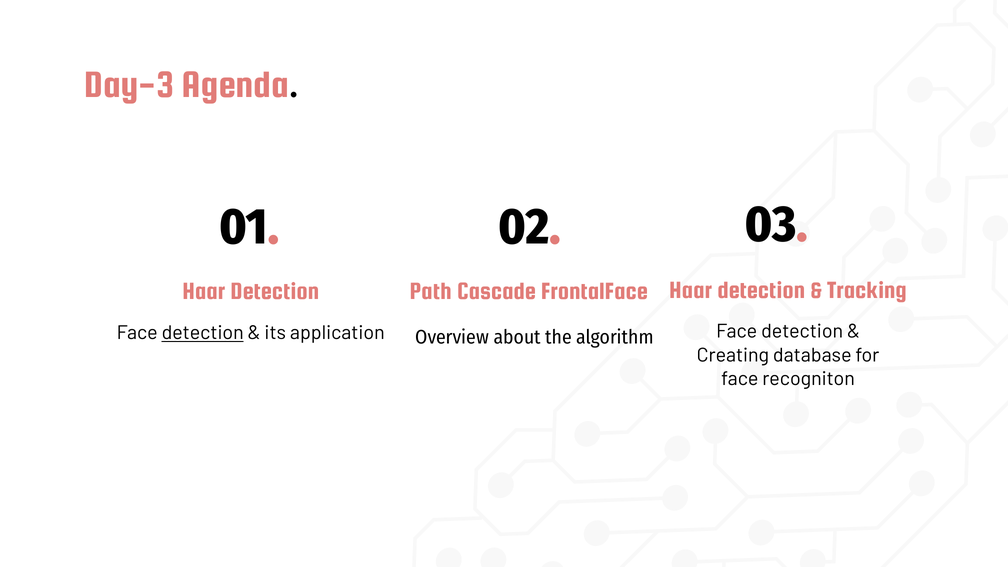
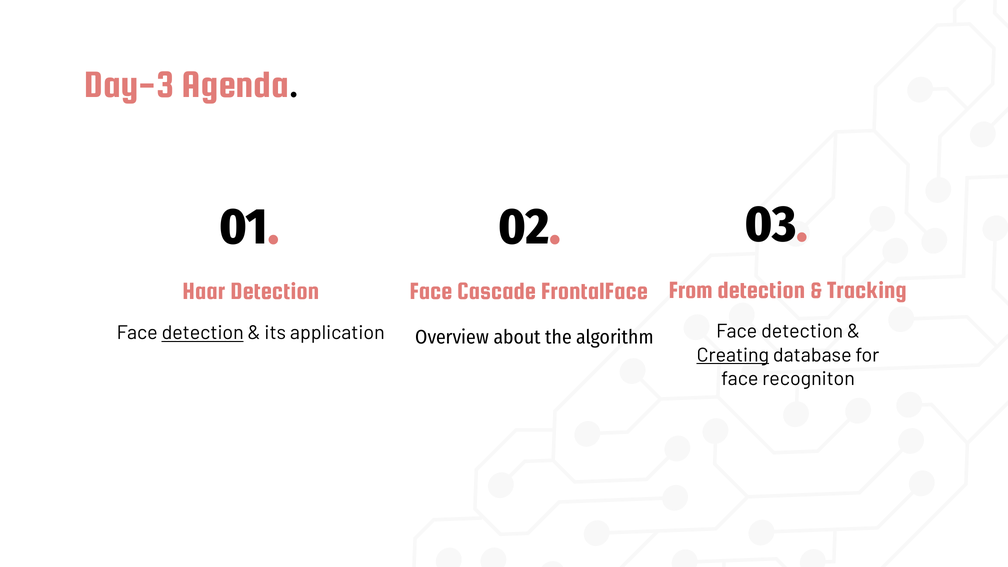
Haar: Haar -> From (691, 290)
Path: Path -> Face (431, 291)
Creating underline: none -> present (733, 355)
